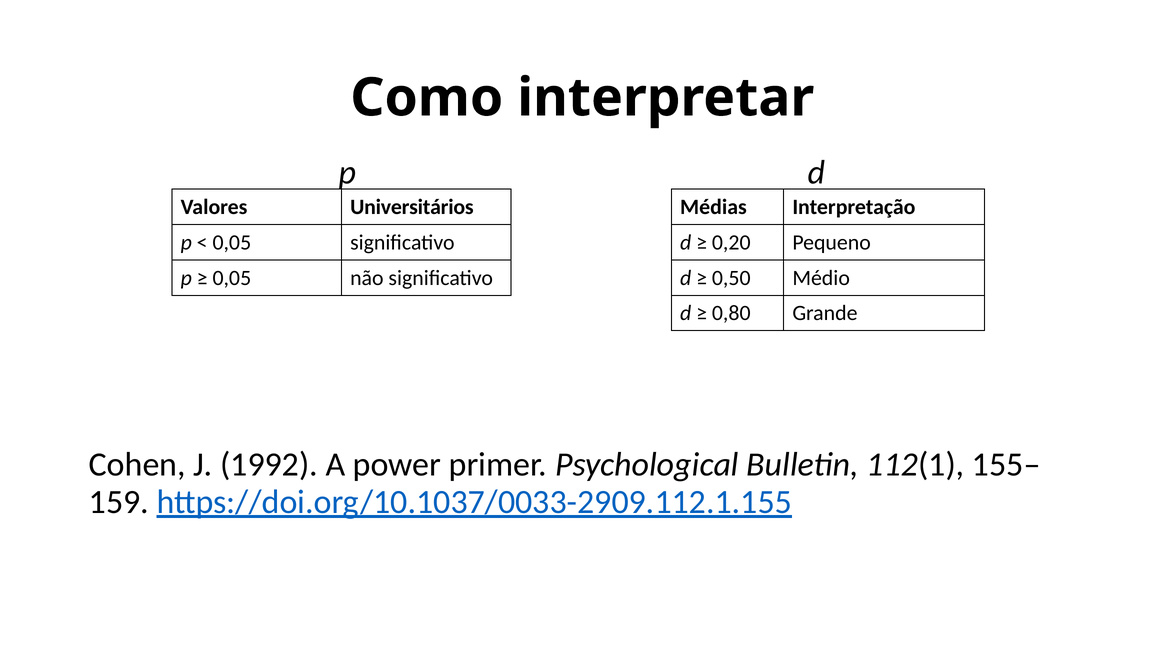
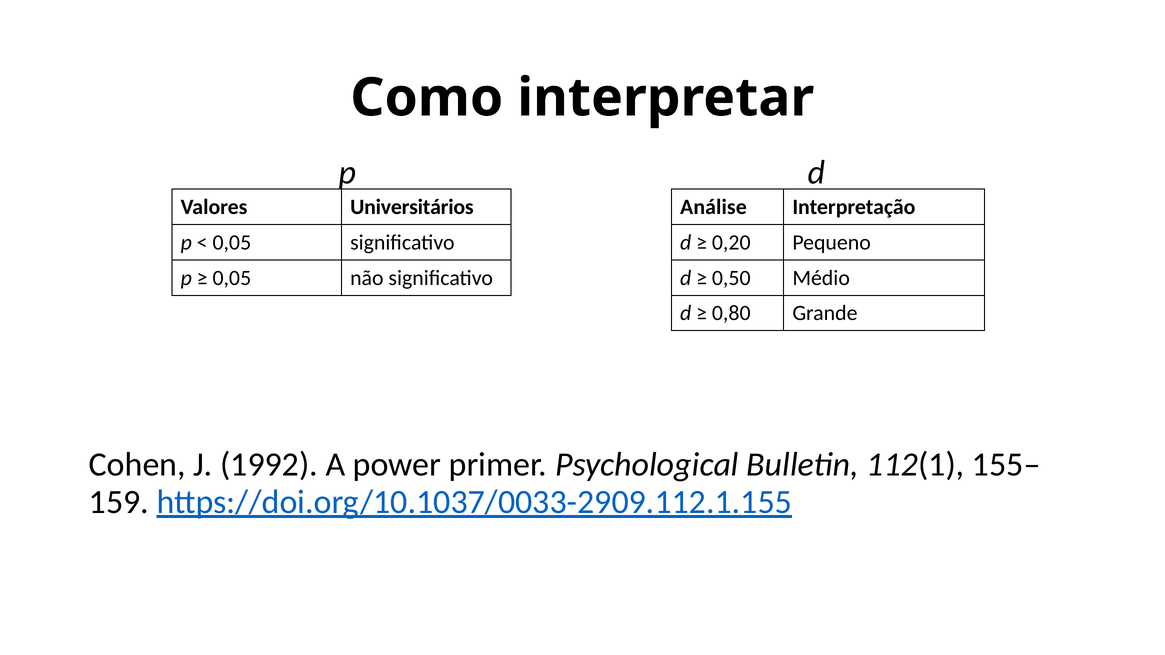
Médias: Médias -> Análise (713, 207)
